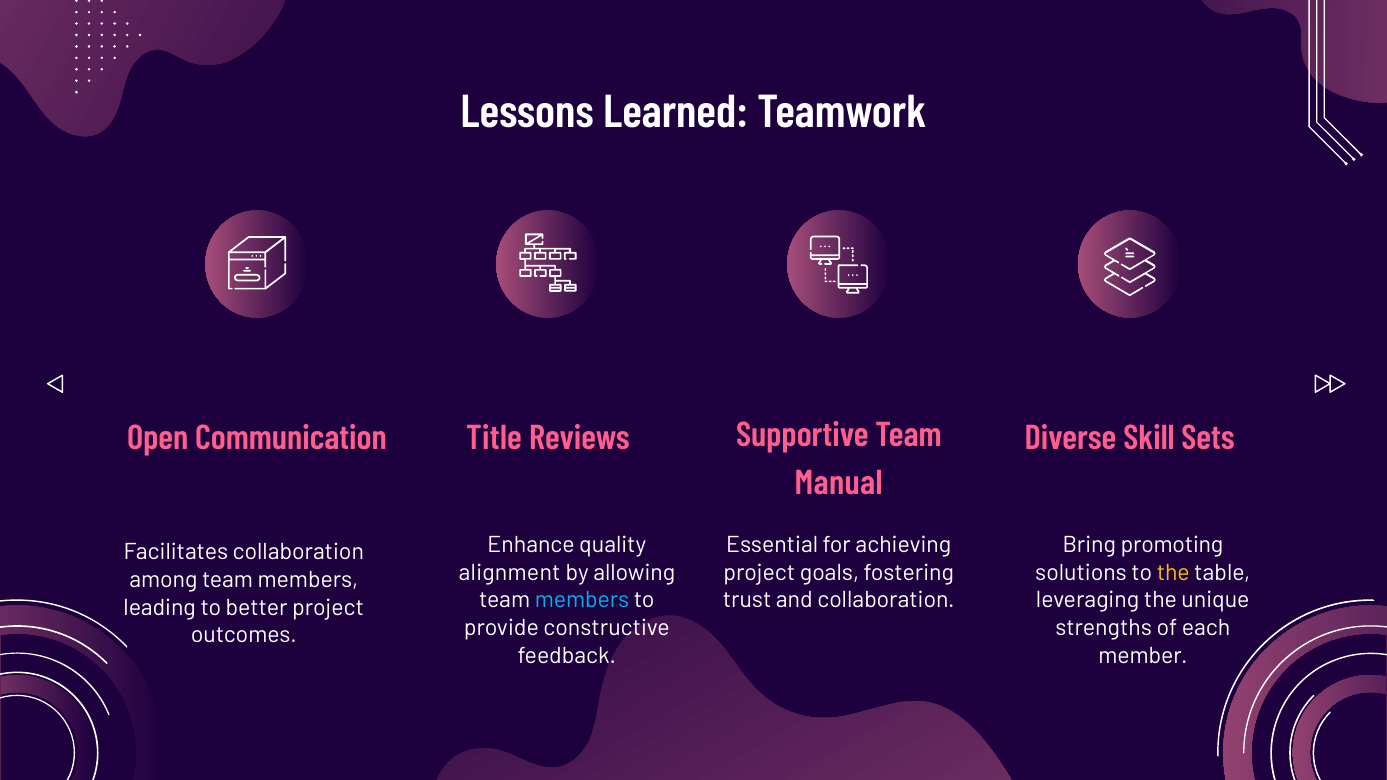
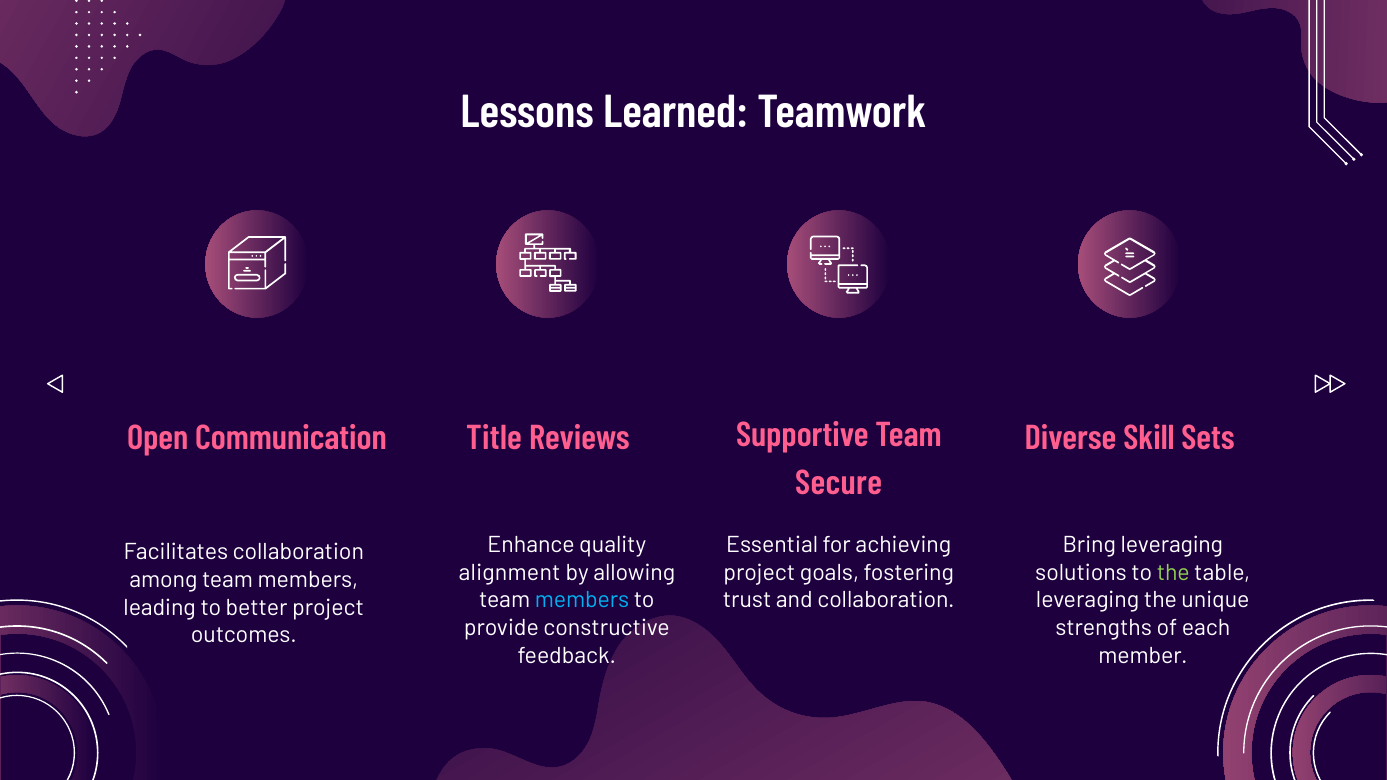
Manual: Manual -> Secure (839, 483)
Bring promoting: promoting -> leveraging (1172, 545)
the colour: yellow -> light green (1173, 573)
